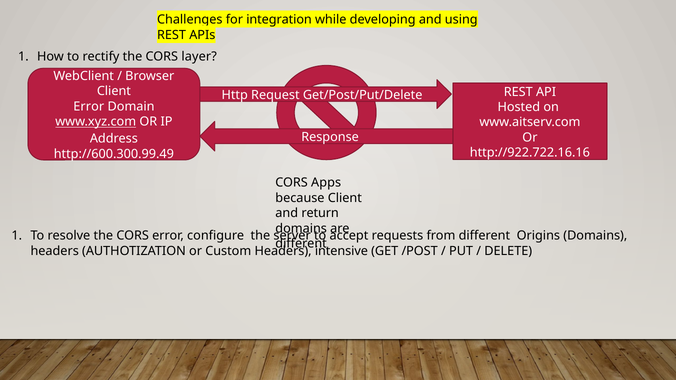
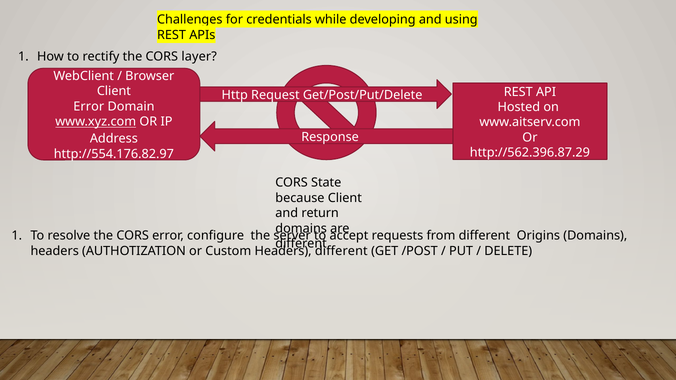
integration: integration -> credentials (279, 20)
http://922.722.16.16: http://922.722.16.16 -> http://562.396.87.29 (530, 153)
http://600.300.99.49: http://600.300.99.49 -> http://554.176.82.97 (114, 154)
Apps: Apps -> State (326, 183)
Headers intensive: intensive -> different (341, 251)
